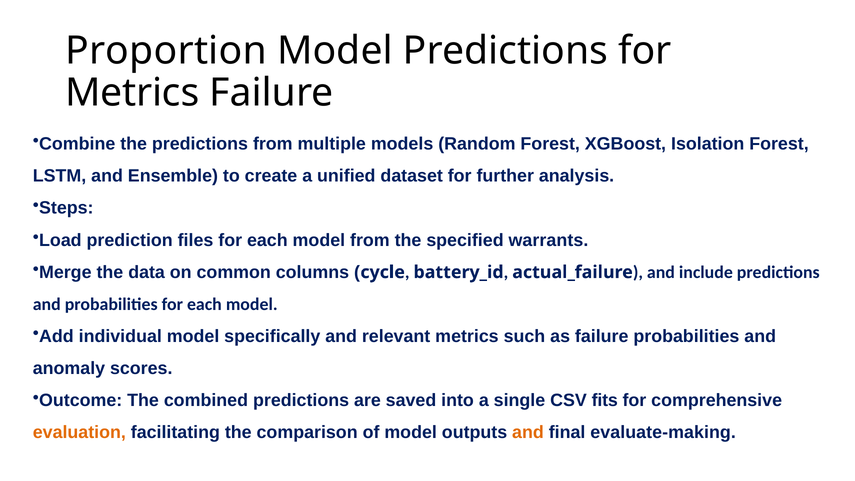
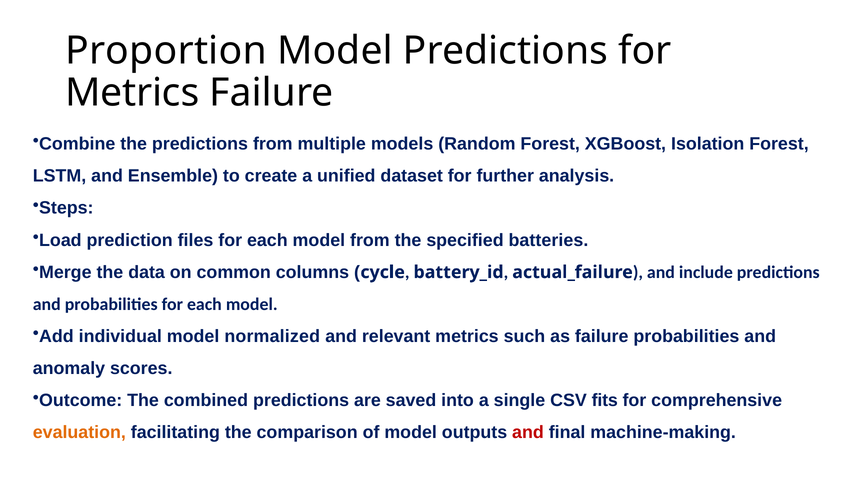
warrants: warrants -> batteries (548, 240)
specifically: specifically -> normalized (272, 336)
and colour: orange -> red (528, 433)
evaluate-making: evaluate-making -> machine-making (663, 433)
